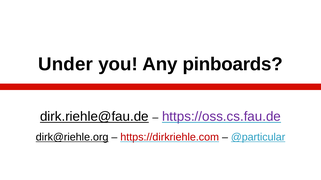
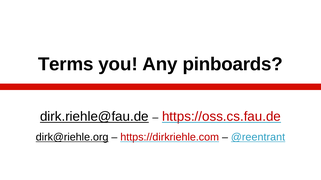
Under: Under -> Terms (66, 64)
https://oss.cs.fau.de colour: purple -> red (221, 117)
@particular: @particular -> @reentrant (258, 137)
